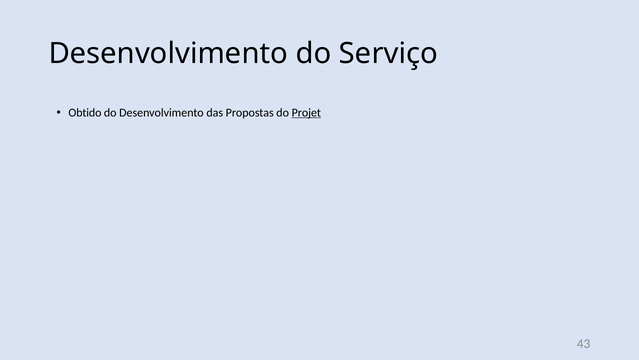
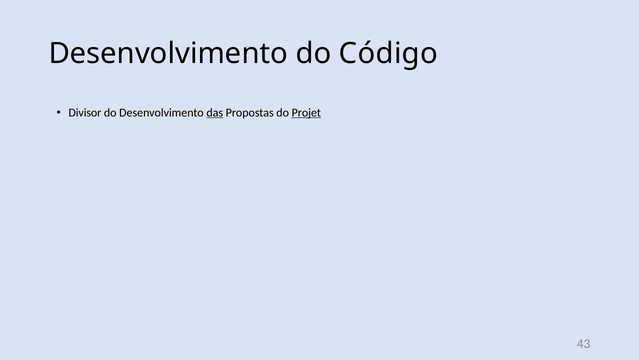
Serviço: Serviço -> Código (388, 54)
Obtido: Obtido -> Divisor (85, 112)
das underline: none -> present (215, 112)
